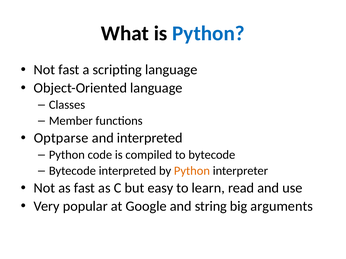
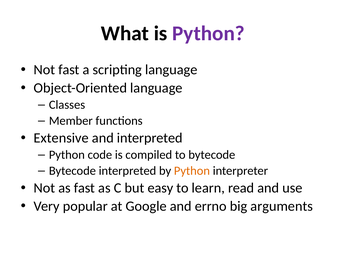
Python colour: blue -> purple (208, 33)
Optparse: Optparse -> Extensive (61, 138)
string: string -> errno (211, 206)
